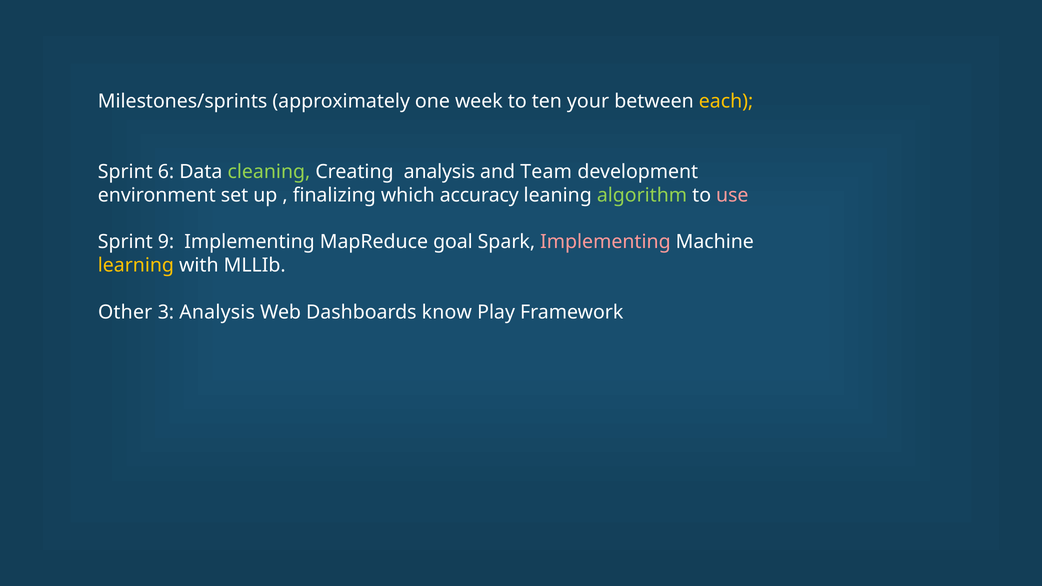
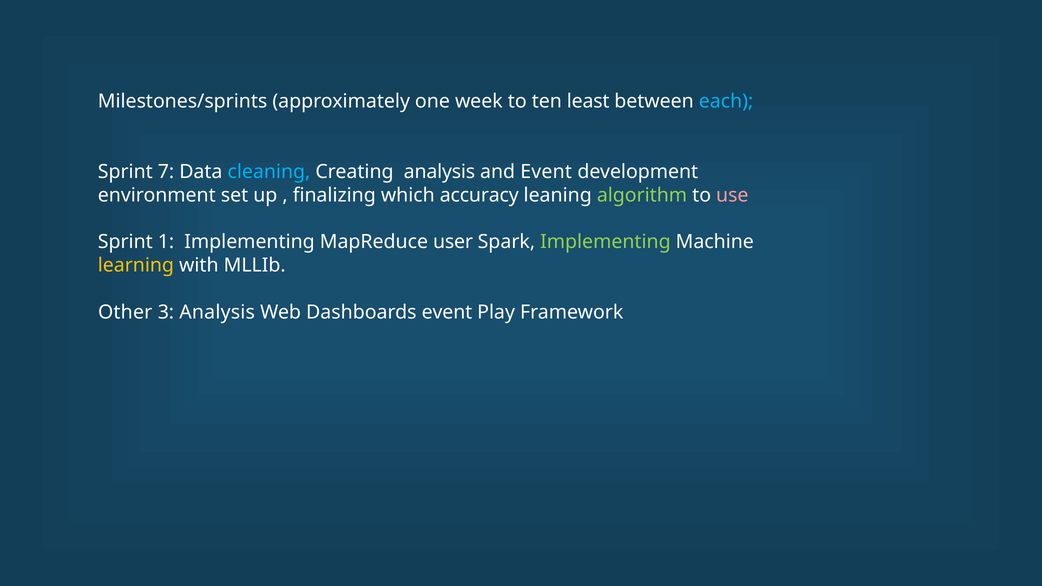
your: your -> least (588, 101)
each colour: yellow -> light blue (726, 101)
6: 6 -> 7 (166, 172)
cleaning colour: light green -> light blue (269, 172)
and Team: Team -> Event (546, 172)
9: 9 -> 1 (166, 242)
goal: goal -> user (453, 242)
Implementing colour: pink -> light green (605, 242)
Dashboards know: know -> event (447, 312)
